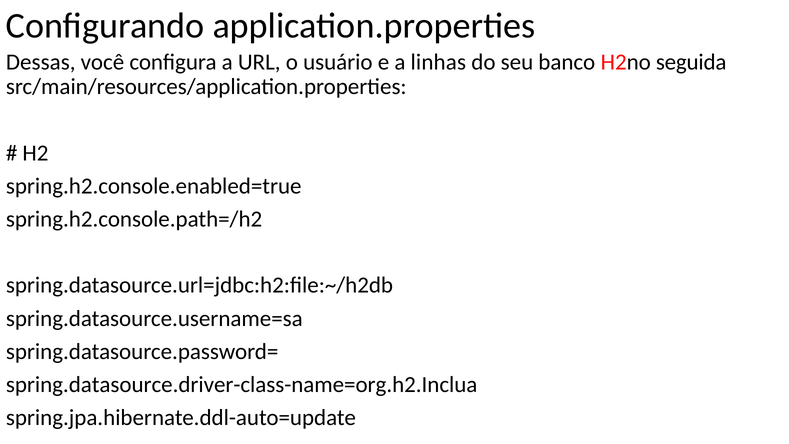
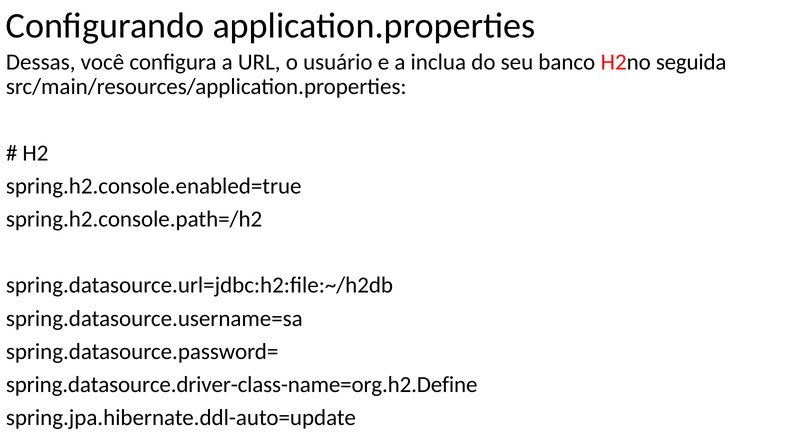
linhas: linhas -> inclua (438, 62)
spring.datasource.driver-class-name=org.h2.Inclua: spring.datasource.driver-class-name=org.h2.Inclua -> spring.datasource.driver-class-name=org.h2.Define (242, 384)
